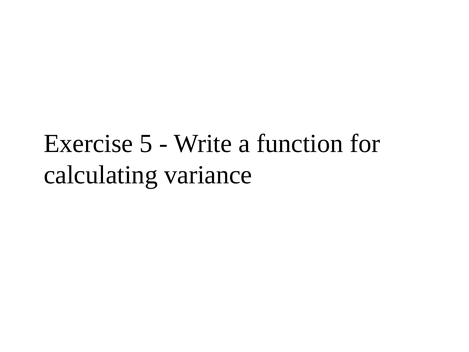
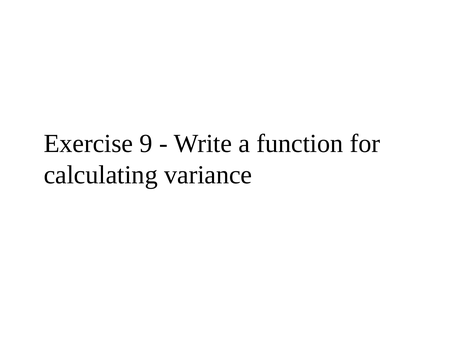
5: 5 -> 9 (146, 144)
